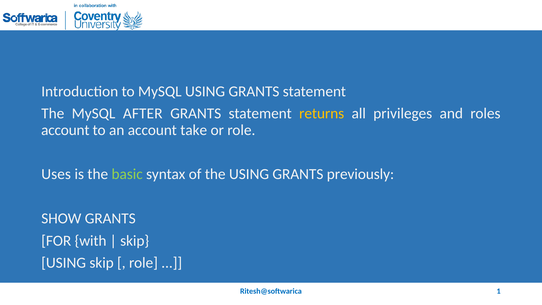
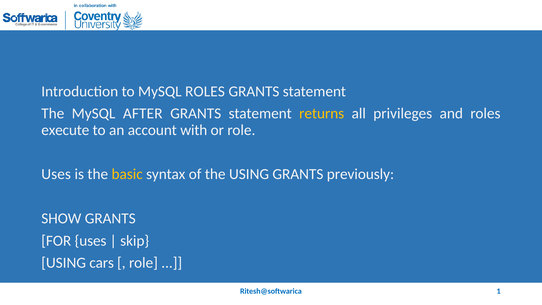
MySQL USING: USING -> ROLES (205, 91)
account: account -> execute (65, 130)
take: take -> with (194, 130)
basic colour: light green -> yellow (127, 174)
FOR with: with -> uses (91, 241)
USING skip: skip -> cars (102, 263)
